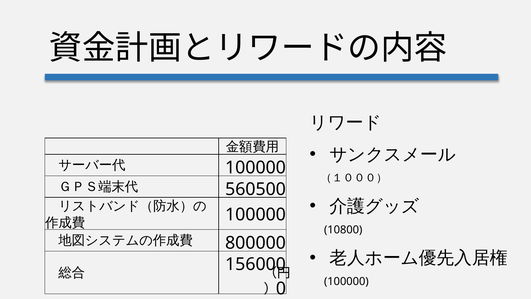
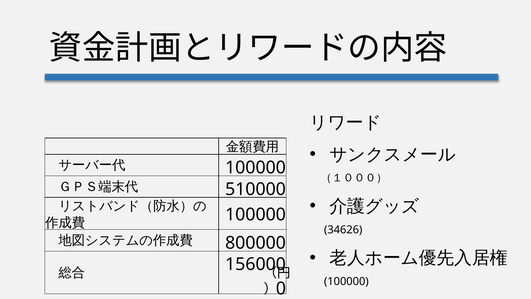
560500: 560500 -> 510000 (256, 189)
10800: 10800 -> 34626 (343, 230)
